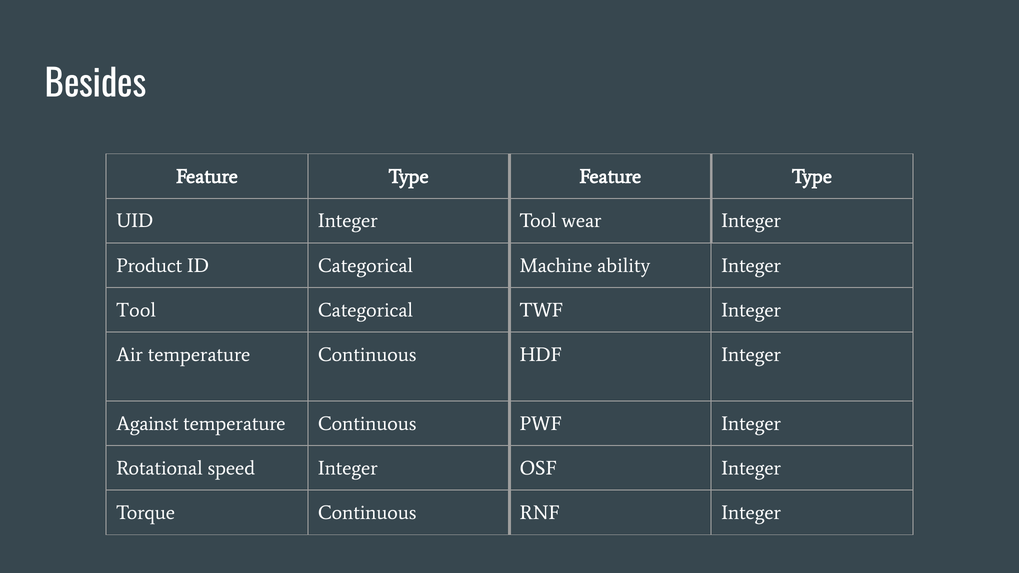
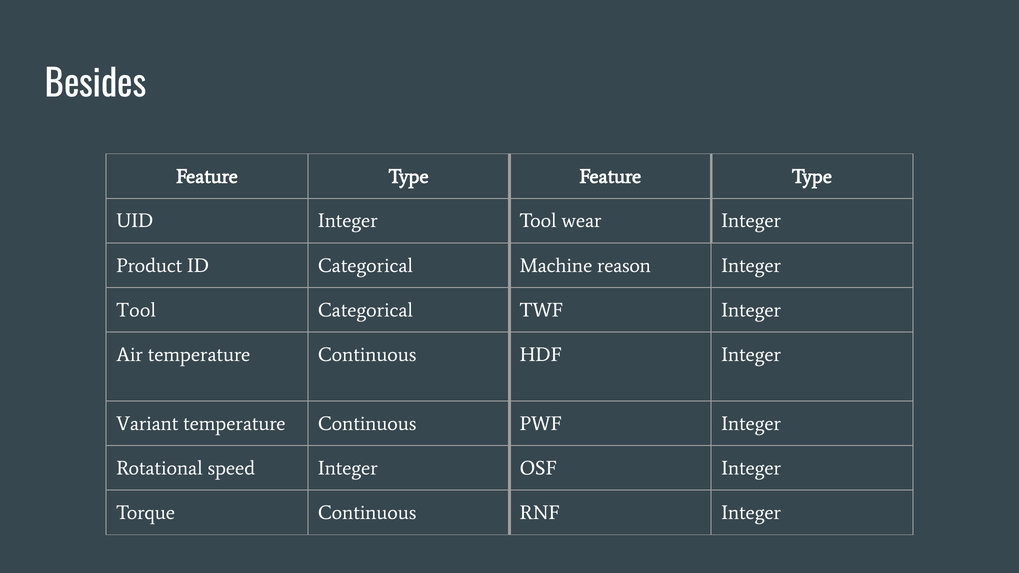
ability: ability -> reason (624, 266)
Against: Against -> Variant (147, 424)
